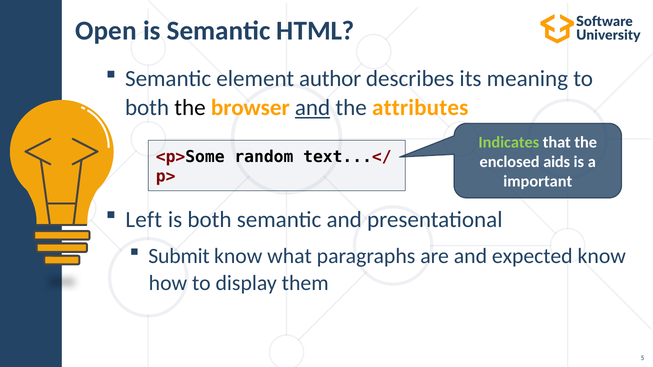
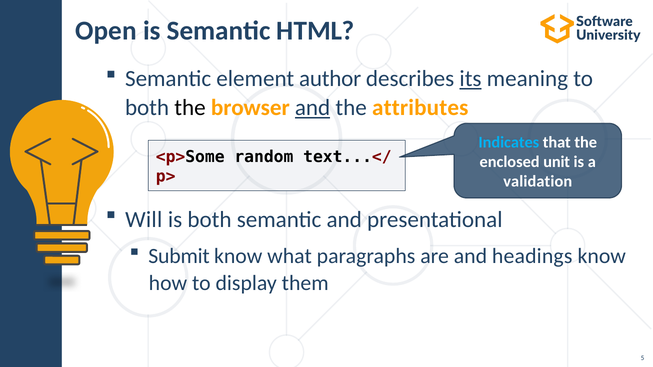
its underline: none -> present (470, 79)
Indicates colour: light green -> light blue (509, 142)
aids: aids -> unit (557, 162)
important: important -> validation (538, 181)
Left: Left -> Will (144, 220)
expected: expected -> headings (532, 256)
